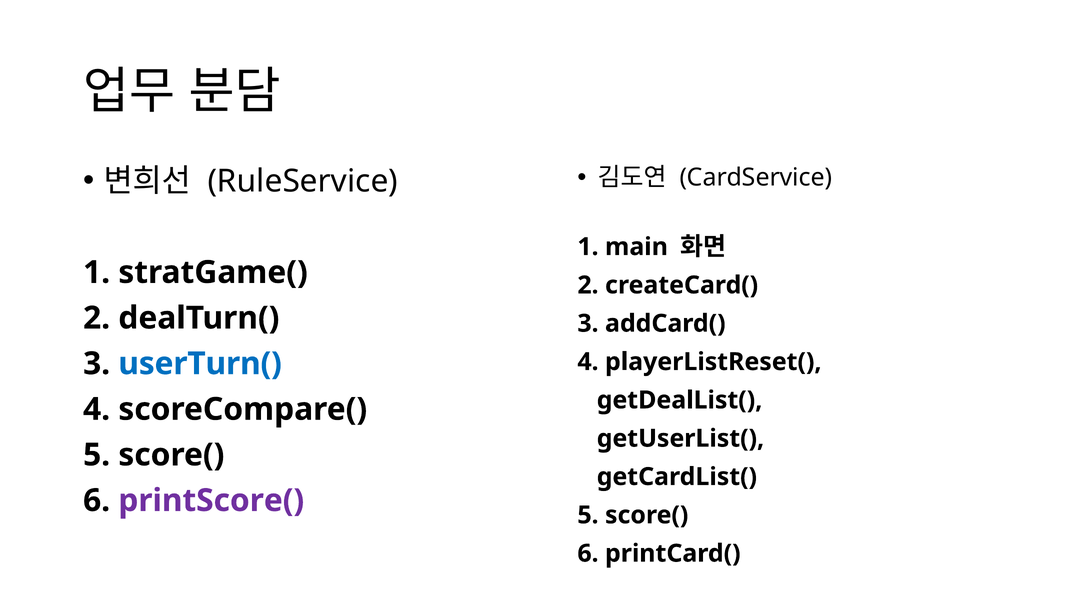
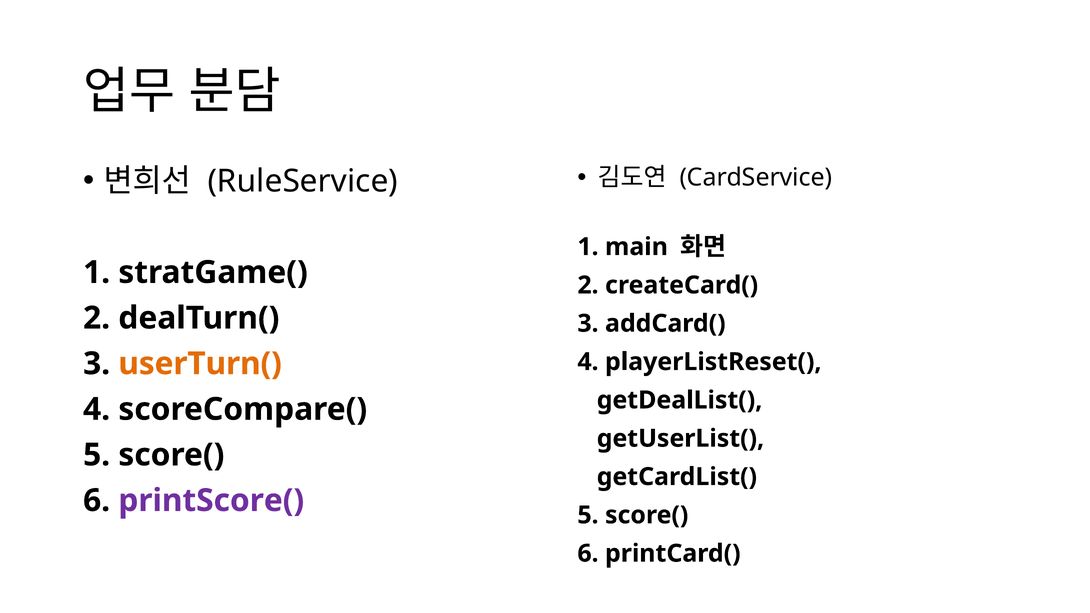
userTurn( colour: blue -> orange (200, 364)
